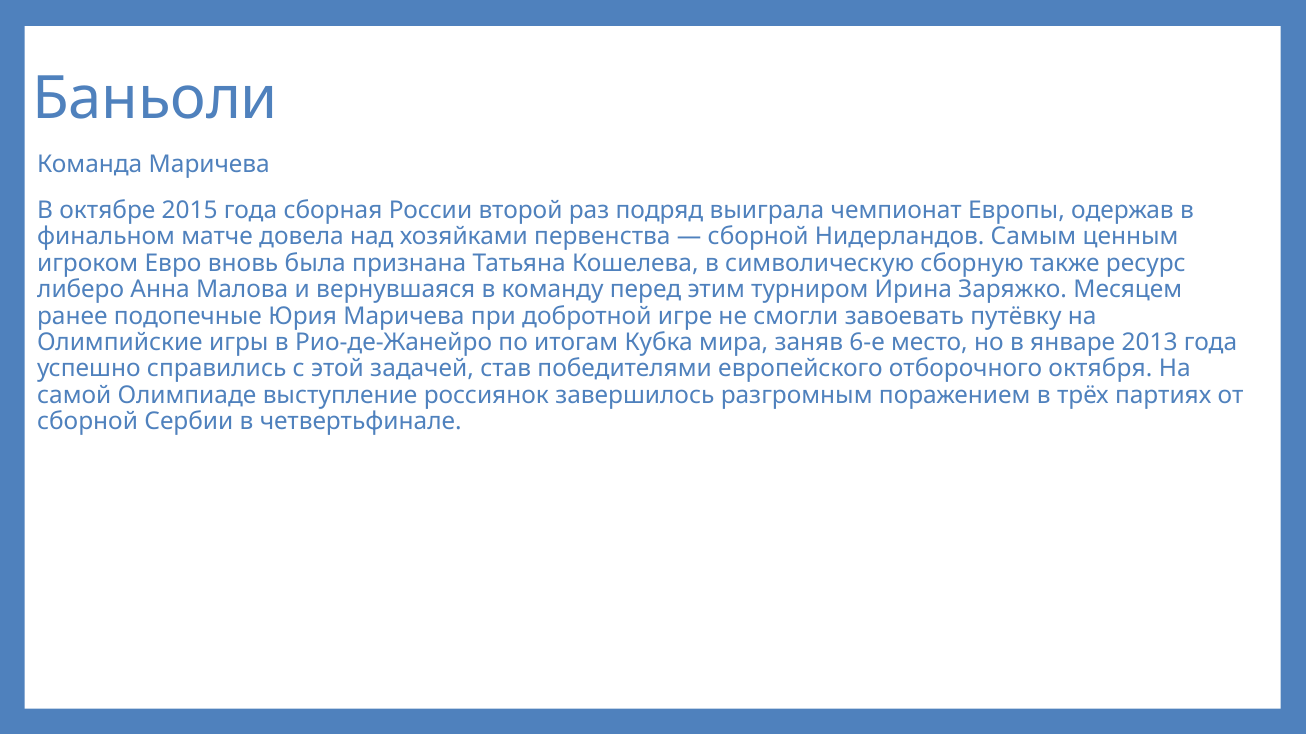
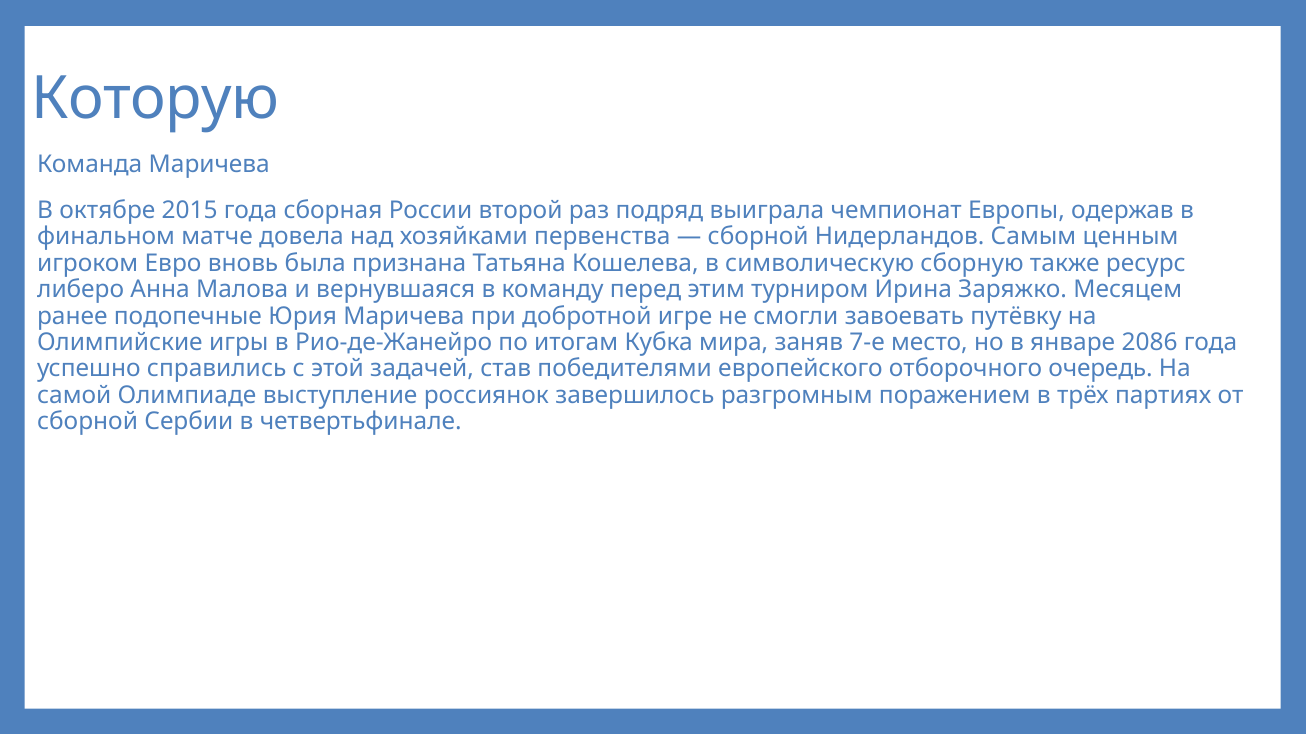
Баньоли: Баньоли -> Которую (155, 99)
6-е: 6-е -> 7-е (867, 343)
2013: 2013 -> 2086 (1150, 343)
октября: октября -> очередь (1101, 369)
